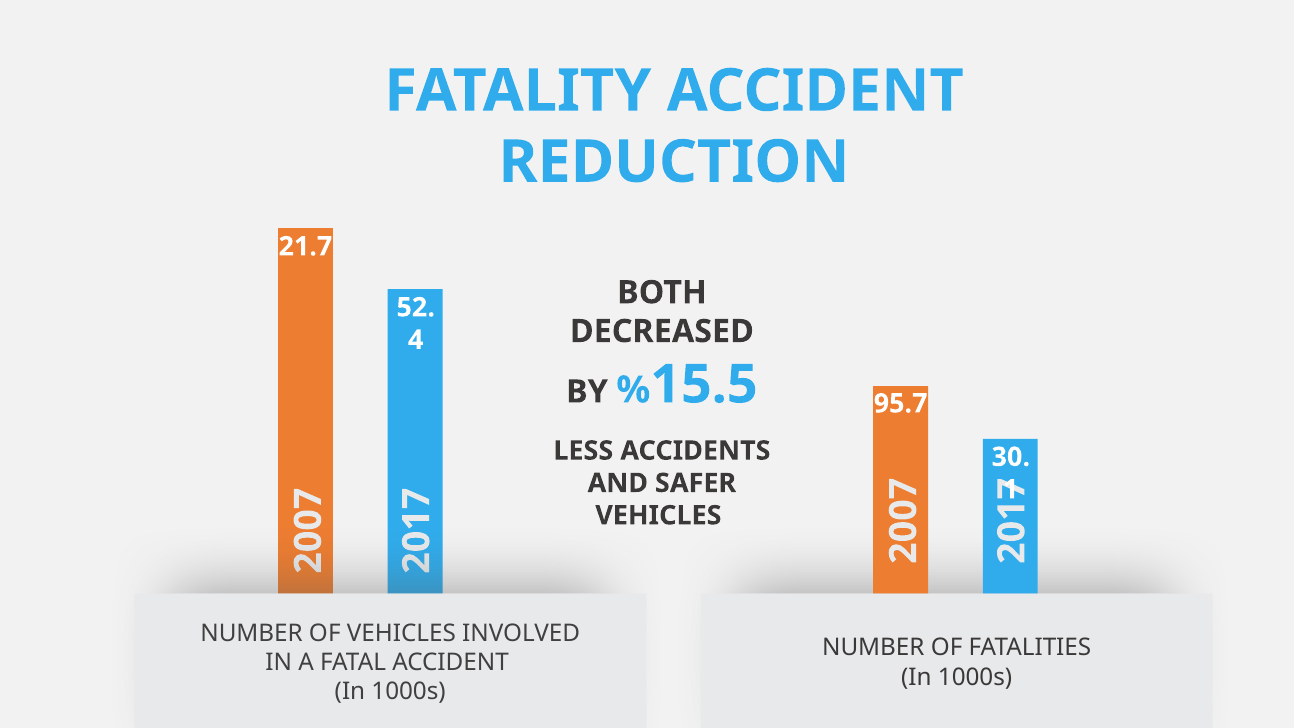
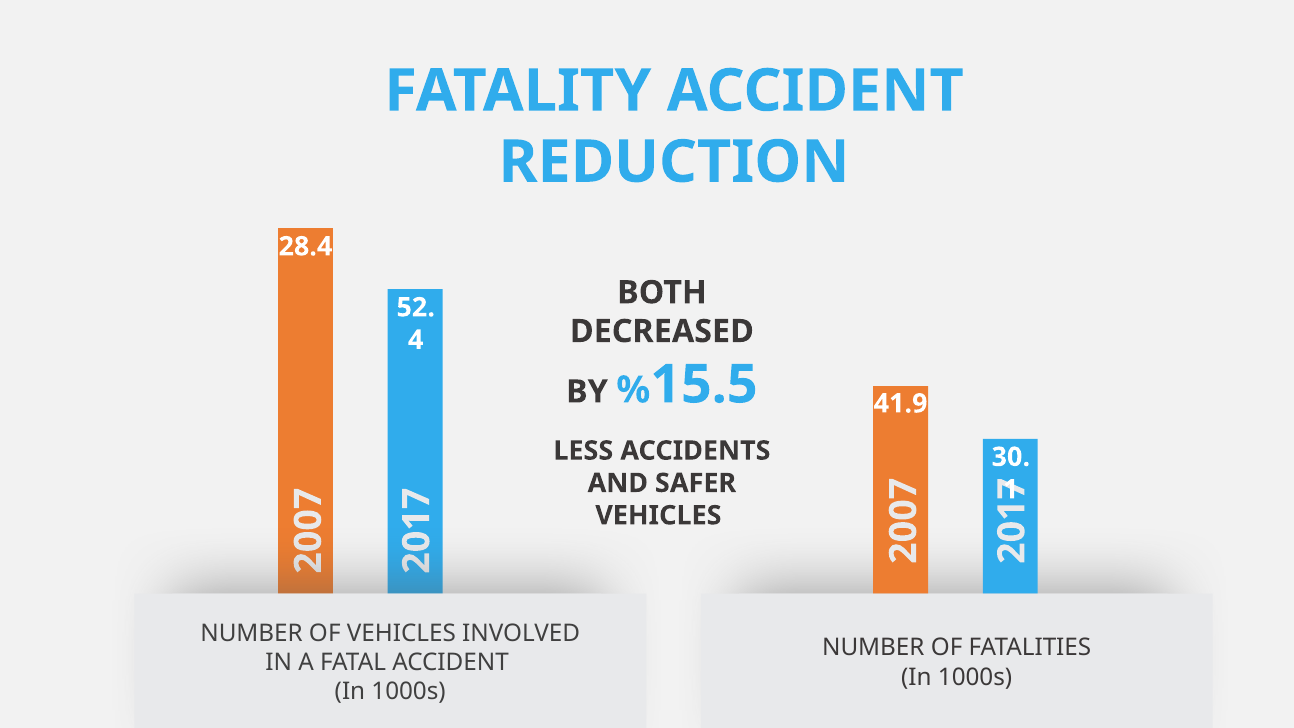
21.7: 21.7 -> 28.4 (305, 246)
95.7: 95.7 -> 41.9 (901, 404)
